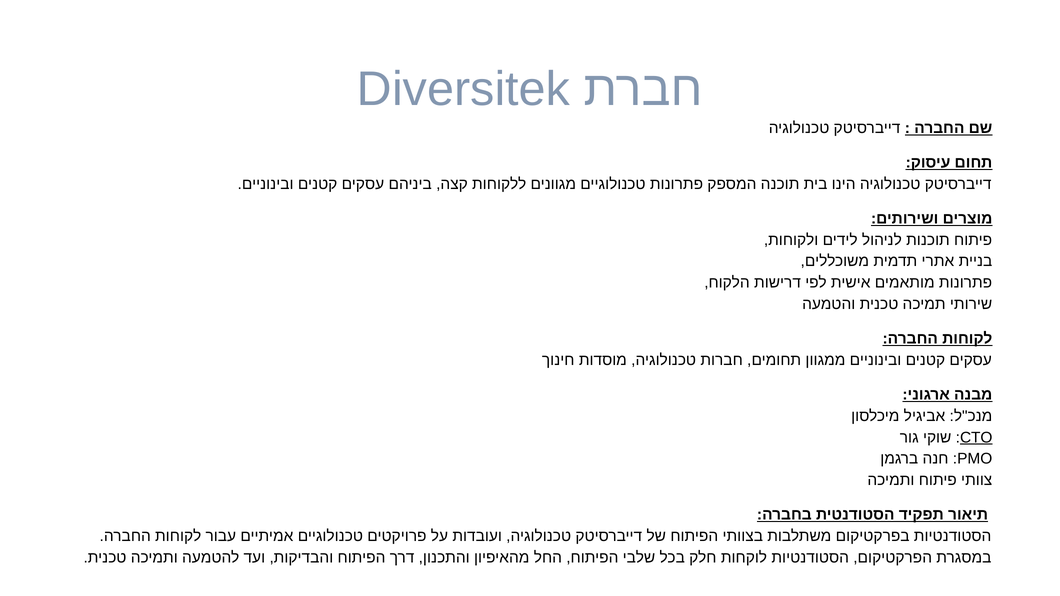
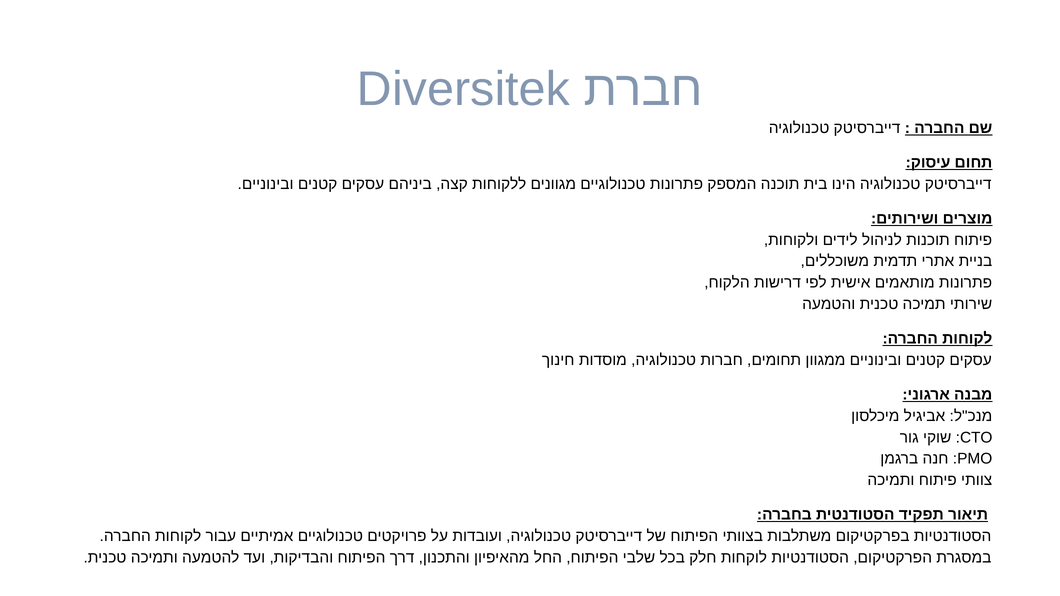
CTO underline: present -> none (976, 438)
